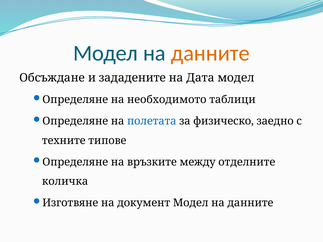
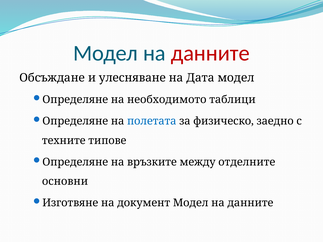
данните colour: orange -> red (210, 53)
зададените: зададените -> улесняване (132, 78)
количка: количка -> основни (65, 182)
